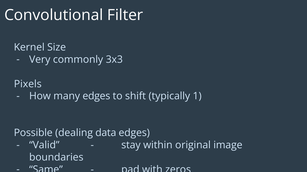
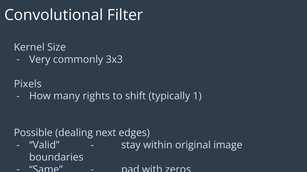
many edges: edges -> rights (96, 97)
data: data -> next (106, 133)
